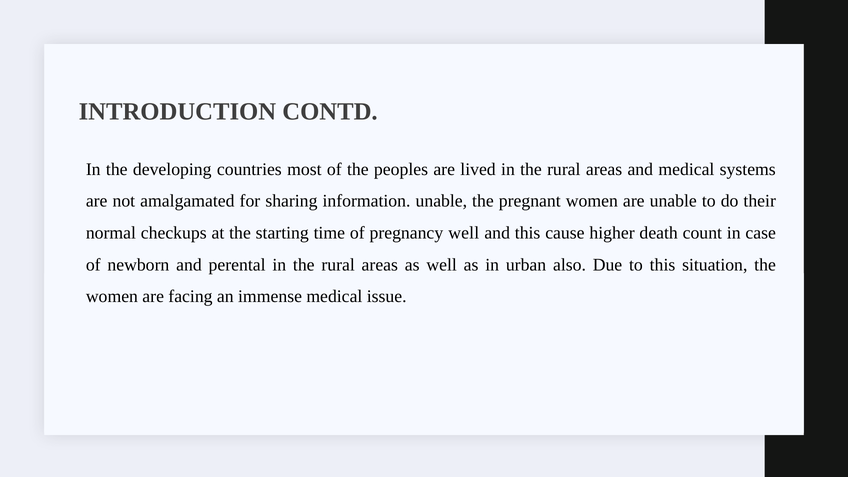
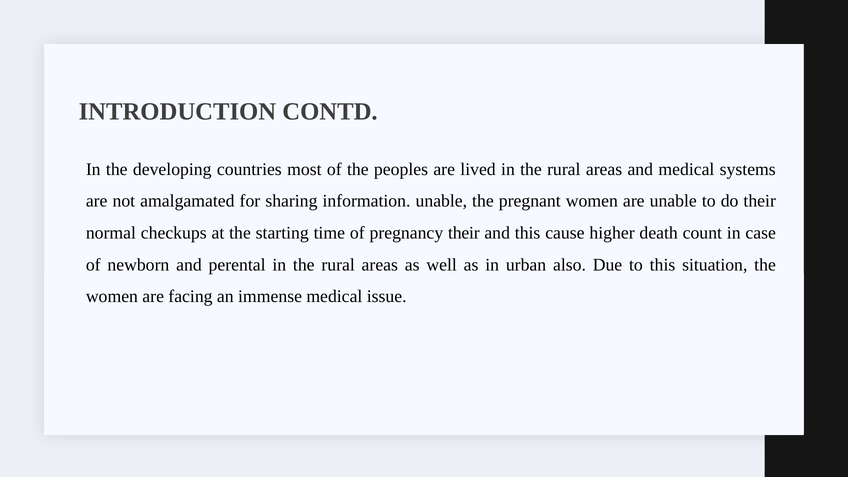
pregnancy well: well -> their (464, 233)
